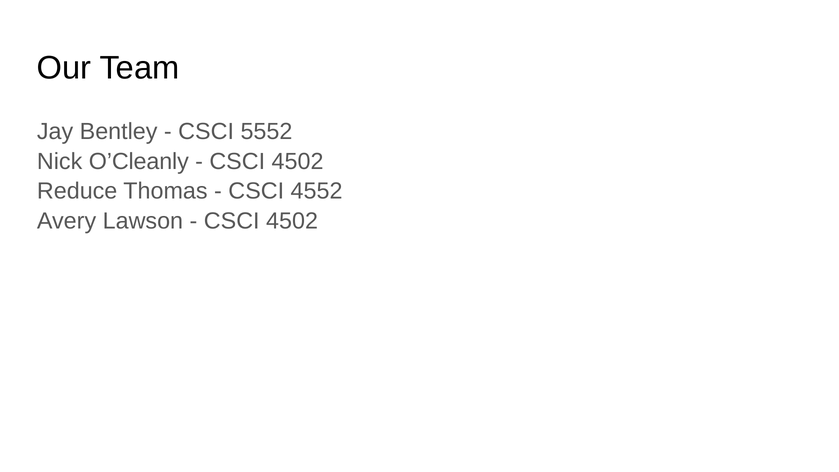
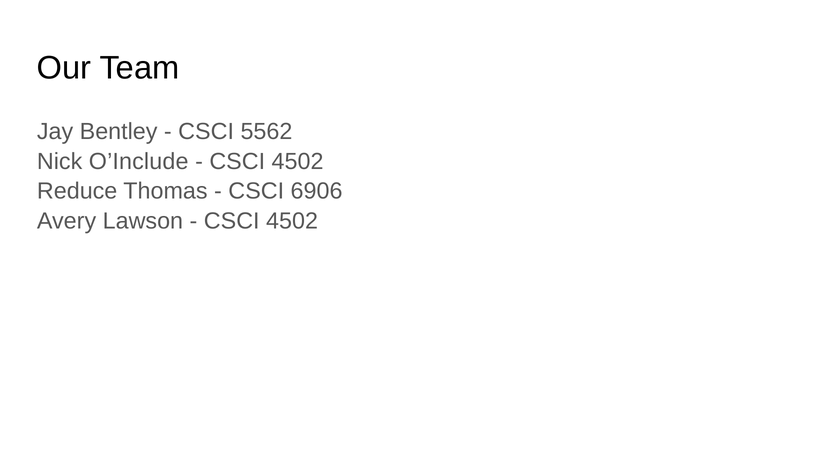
5552: 5552 -> 5562 (266, 131)
O’Cleanly: O’Cleanly -> O’Include (139, 161)
4552: 4552 -> 6906 (317, 191)
